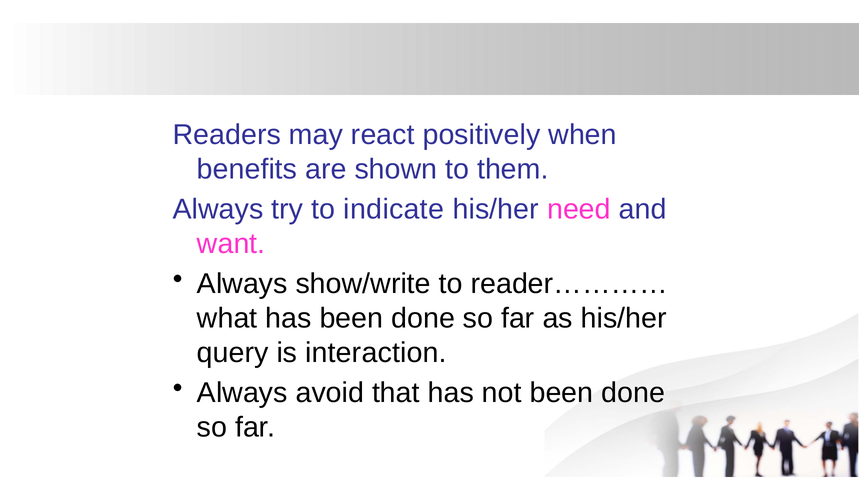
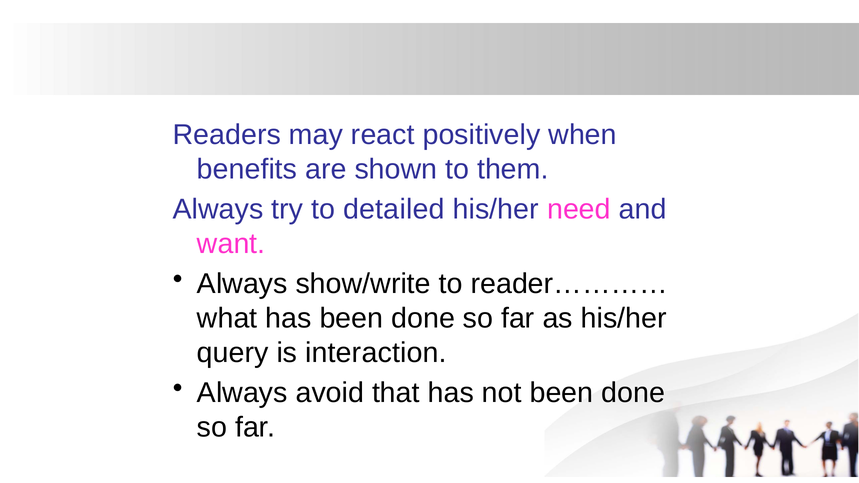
indicate: indicate -> detailed (394, 210)
